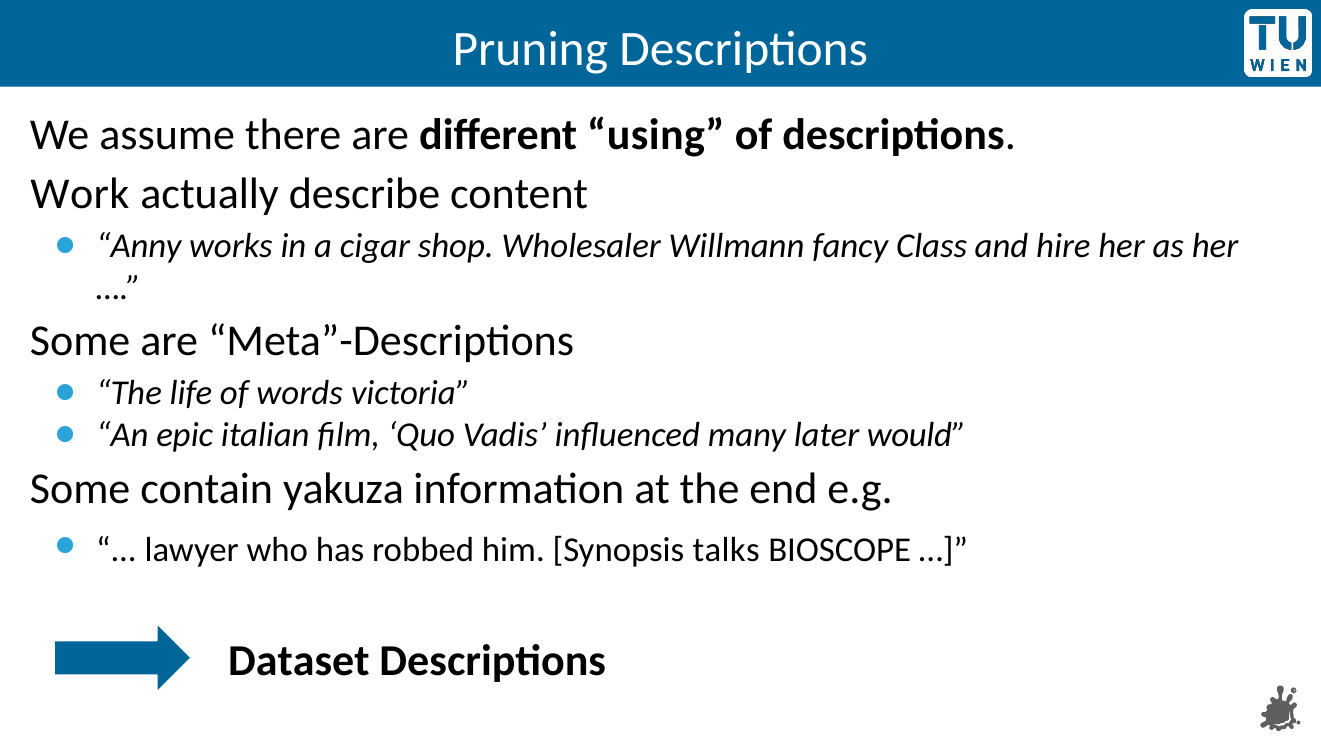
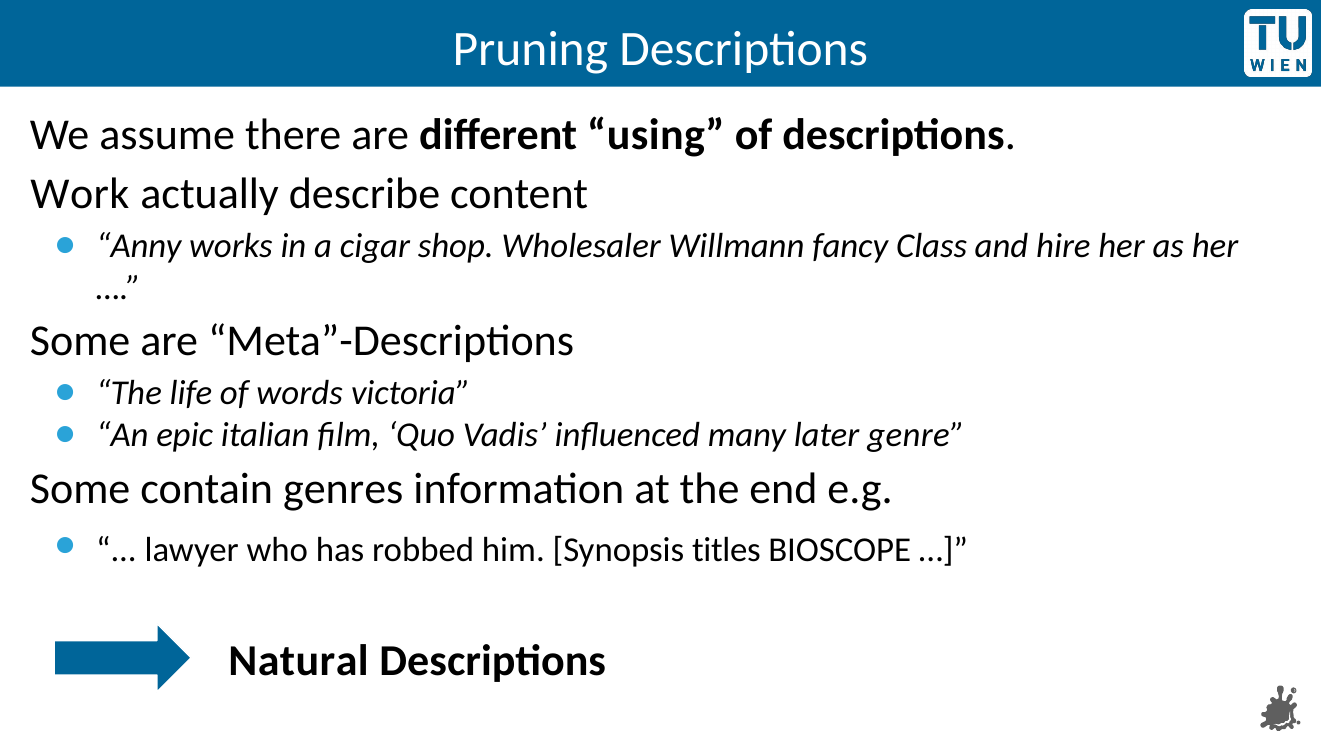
would: would -> genre (916, 435)
yakuza: yakuza -> genres (343, 489)
talks: talks -> titles (726, 550)
Dataset: Dataset -> Natural (299, 661)
